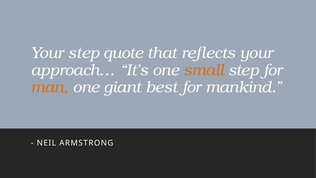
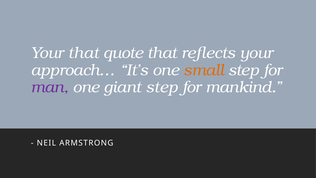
Your step: step -> that (84, 53)
man colour: orange -> purple (50, 87)
giant best: best -> step (162, 87)
